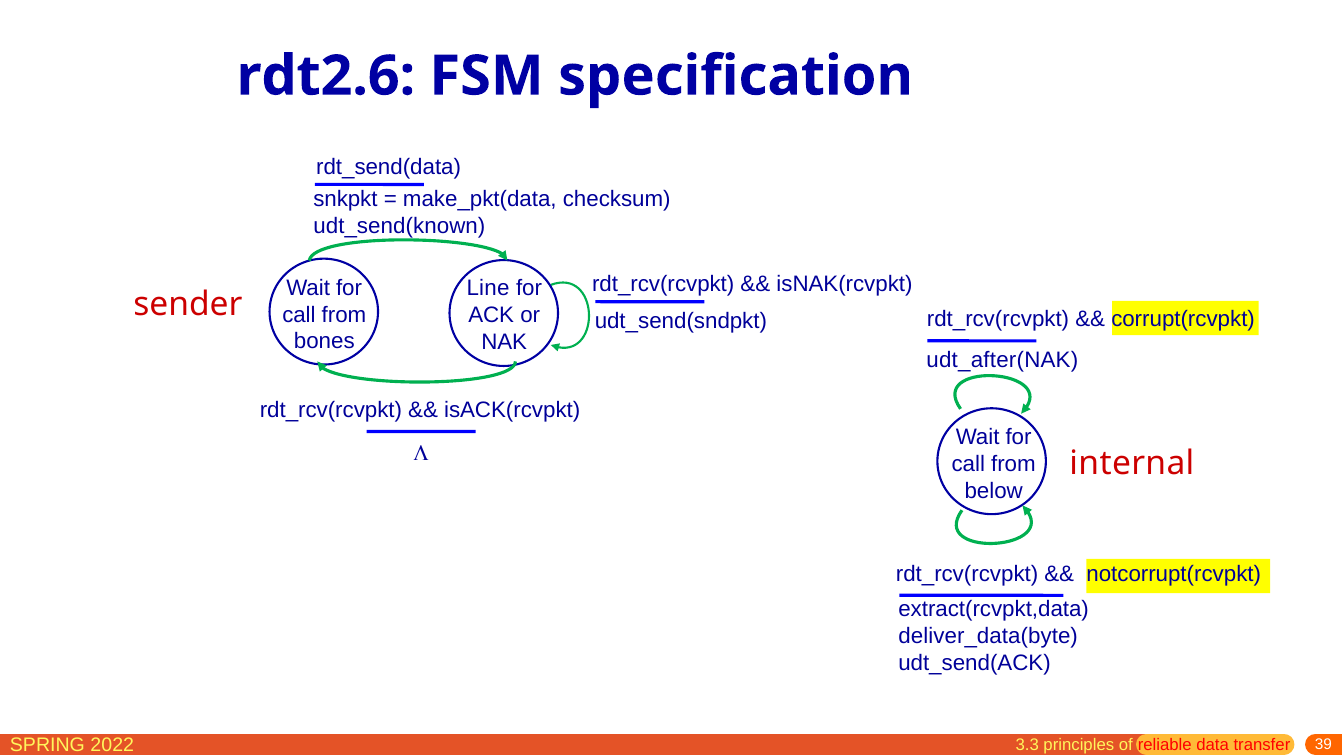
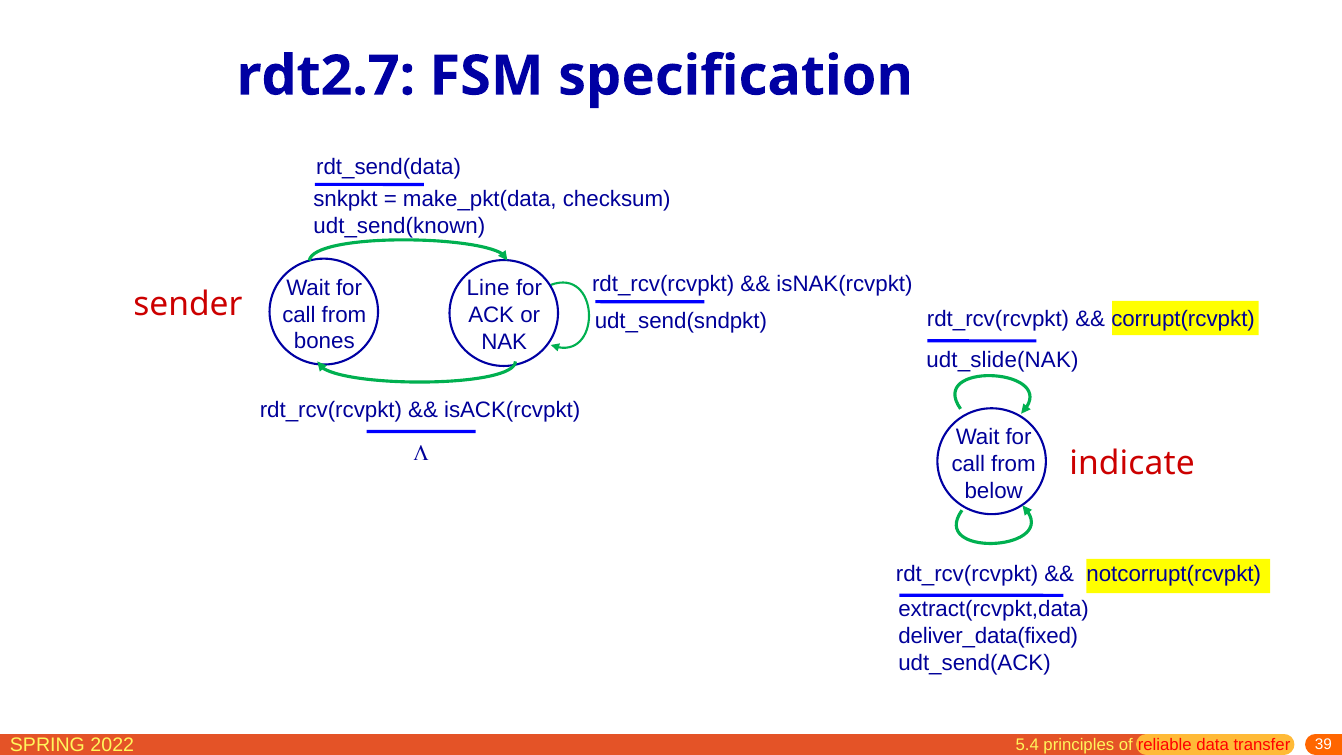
rdt2.6: rdt2.6 -> rdt2.7 (326, 76)
udt_after(NAK: udt_after(NAK -> udt_slide(NAK (1002, 361)
internal: internal -> indicate (1132, 463)
deliver_data(byte: deliver_data(byte -> deliver_data(fixed (988, 636)
3.3: 3.3 -> 5.4 (1027, 745)
